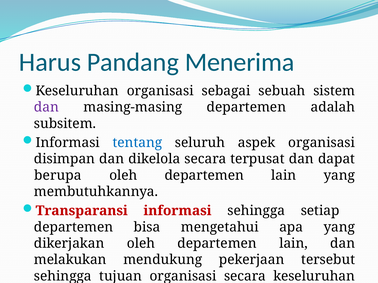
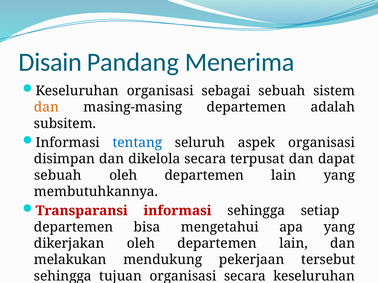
Harus: Harus -> Disain (50, 62)
dan colour: purple -> orange (46, 107)
berupa: berupa -> sebuah (58, 176)
